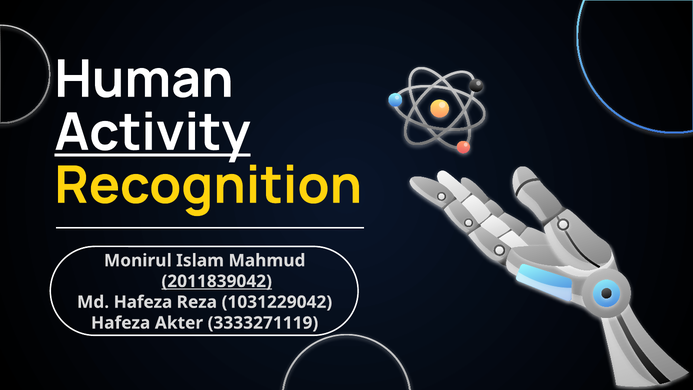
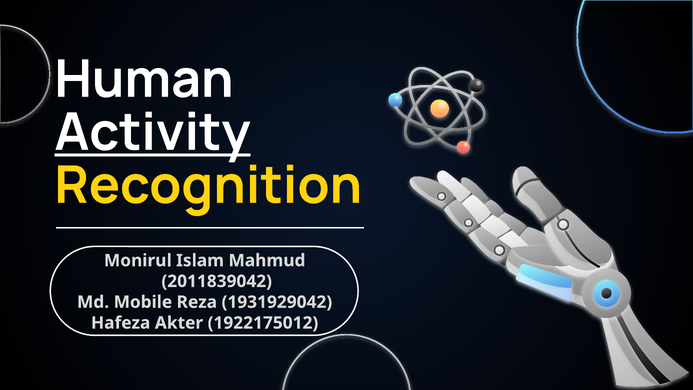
2011839042 underline: present -> none (217, 281)
Md Hafeza: Hafeza -> Mobile (143, 302)
1031229042: 1031229042 -> 1931929042 (277, 302)
3333271119: 3333271119 -> 1922175012 (263, 323)
